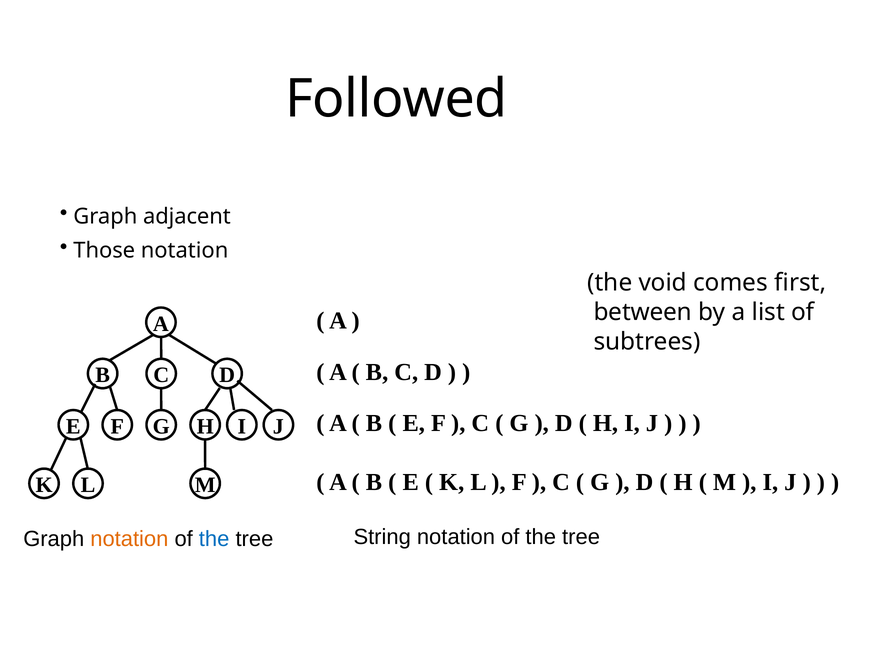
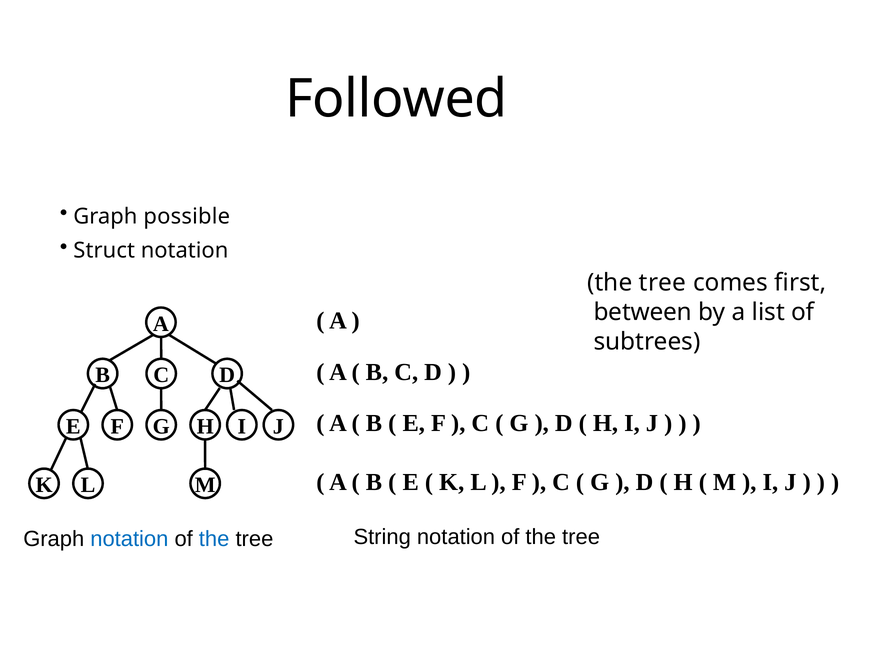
adjacent: adjacent -> possible (187, 217)
Those: Those -> Struct (104, 250)
void: void -> tree (663, 283)
notation colour: orange -> blue (129, 539)
